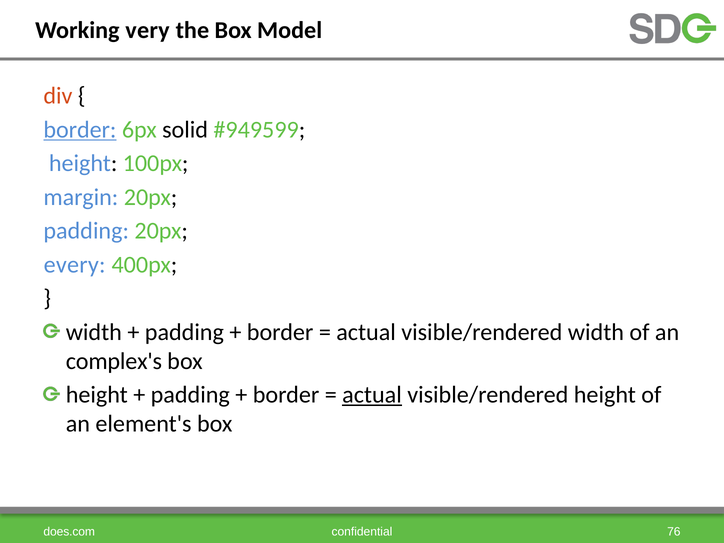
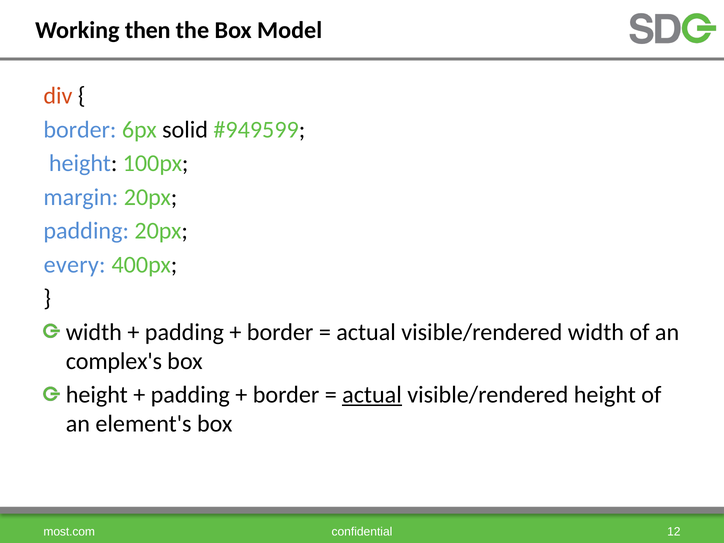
very: very -> then (148, 30)
border underline: present -> none (80, 130)
does.com: does.com -> most.com (69, 532)
76: 76 -> 12 (674, 532)
